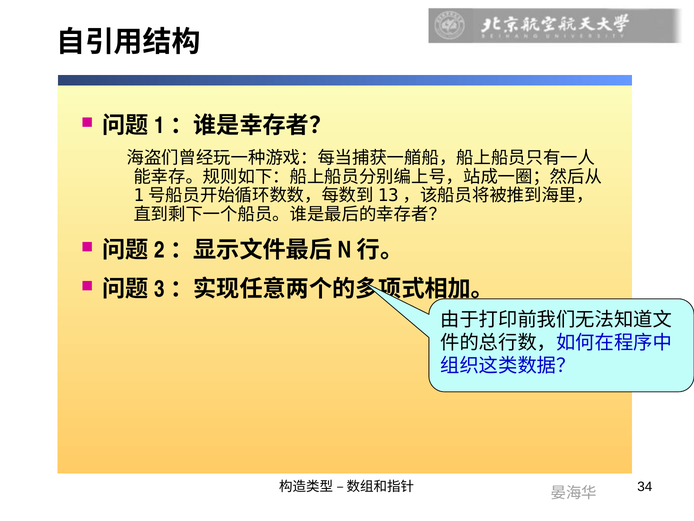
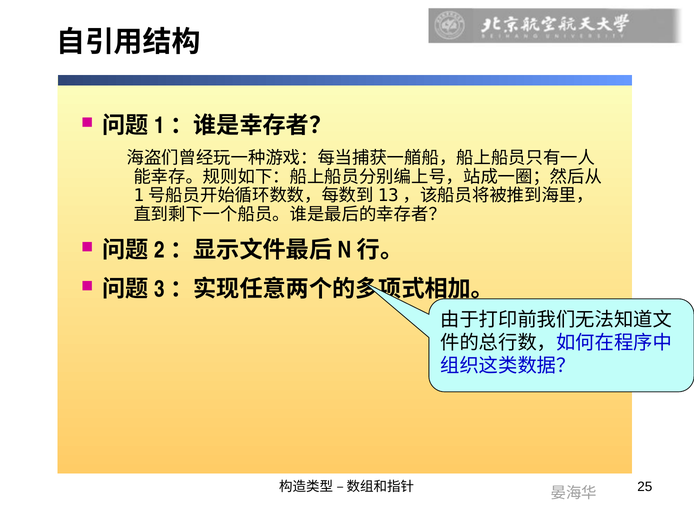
34: 34 -> 25 (645, 487)
